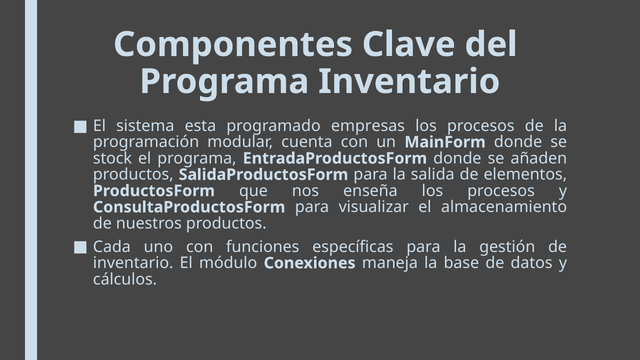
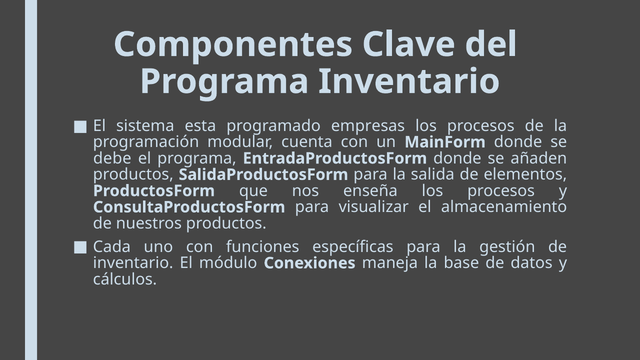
stock: stock -> debe (112, 158)
